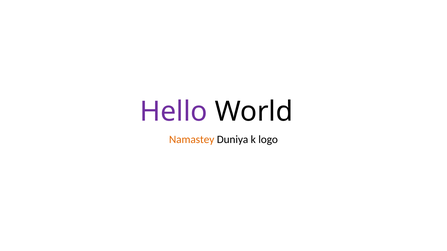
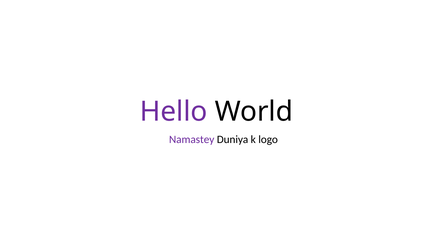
Namastey colour: orange -> purple (192, 140)
